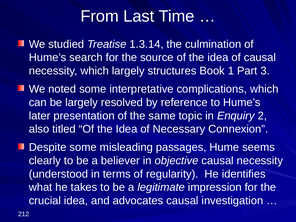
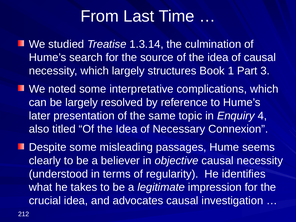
2: 2 -> 4 (262, 116)
